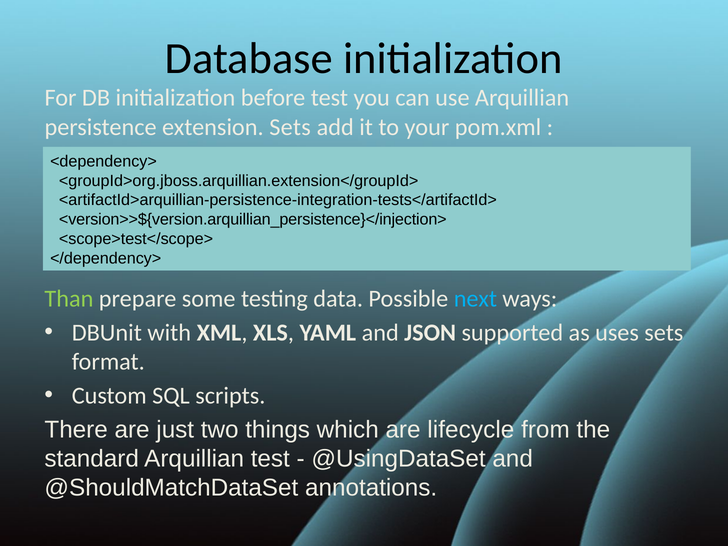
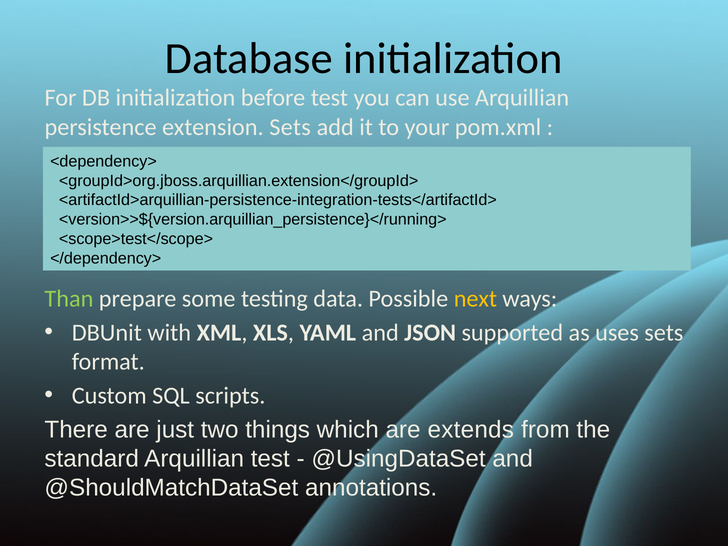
<version>>${version.arquillian_persistence}</injection>: <version>>${version.arquillian_persistence}</injection> -> <version>>${version.arquillian_persistence}</running> (253, 219)
next colour: light blue -> yellow (475, 299)
lifecycle: lifecycle -> extends (471, 430)
